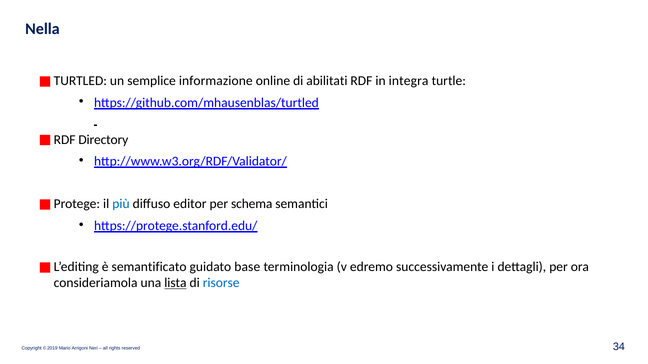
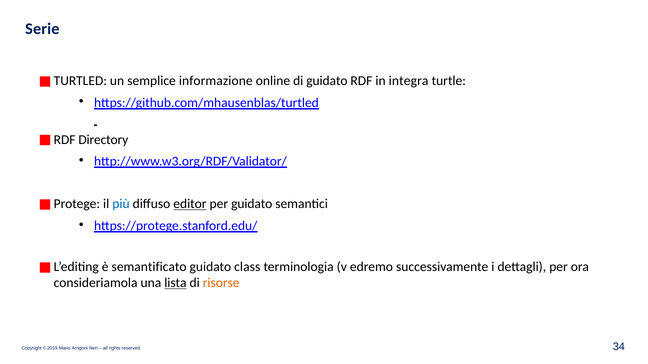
Nella: Nella -> Serie (42, 29)
di abilitati: abilitati -> guidato (327, 81)
editor underline: none -> present (190, 204)
per schema: schema -> guidato (252, 204)
base: base -> class (247, 267)
risorse colour: blue -> orange (221, 283)
